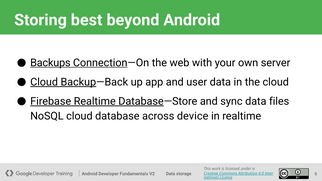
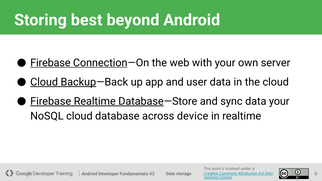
Backups: Backups -> Firebase (50, 63)
data files: files -> your (279, 101)
